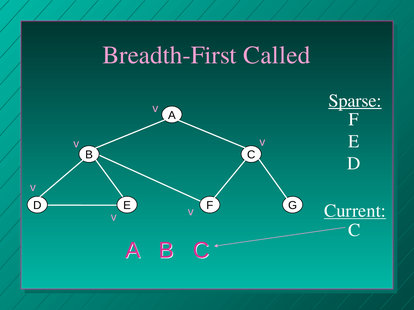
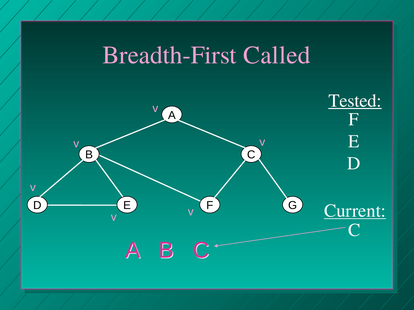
Sparse: Sparse -> Tested (355, 101)
